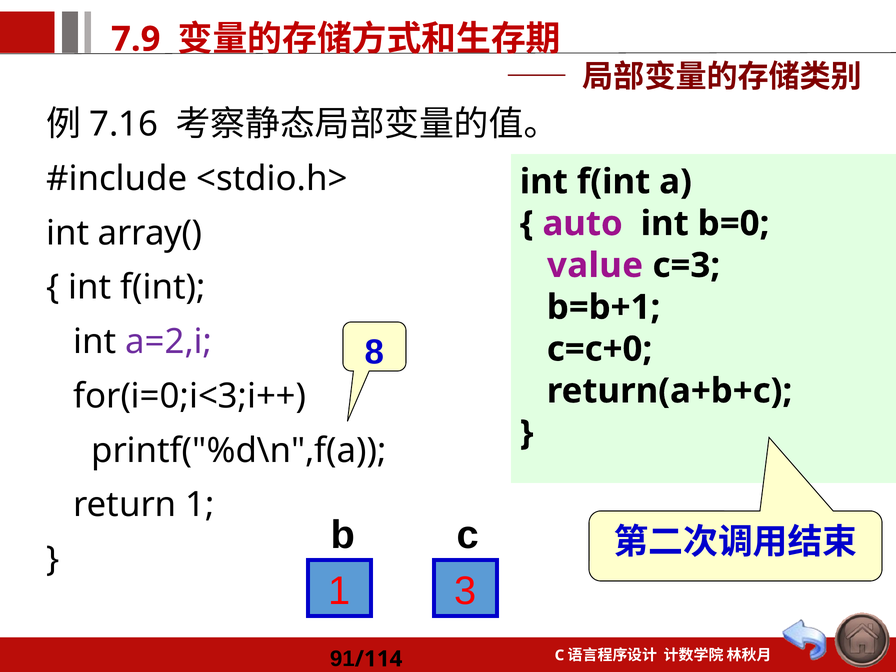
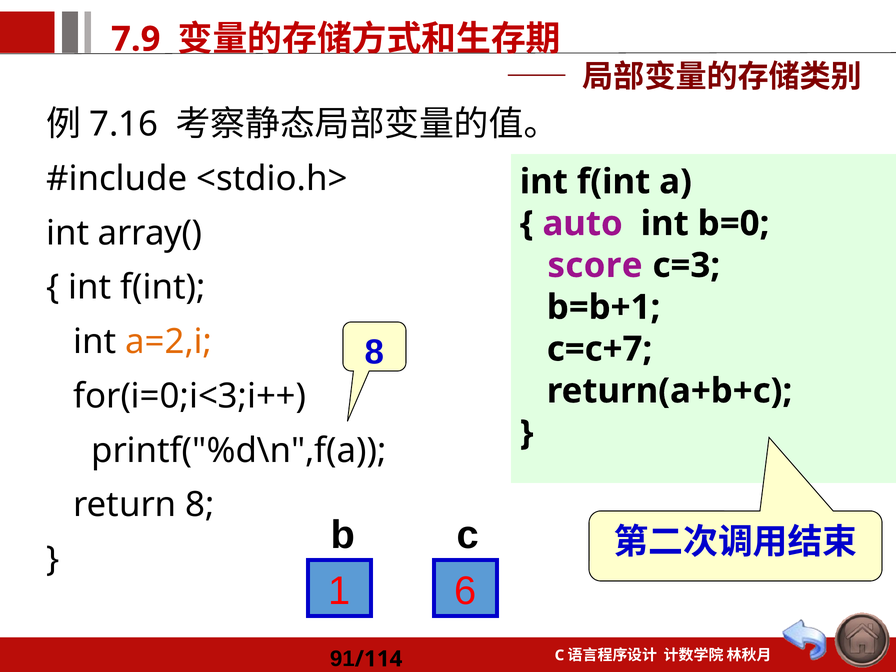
value: value -> score (595, 265)
a=2,i colour: purple -> orange (169, 342)
c=c+0: c=c+0 -> c=c+7 (600, 349)
return 1: 1 -> 8 (200, 505)
3: 3 -> 6 (465, 591)
